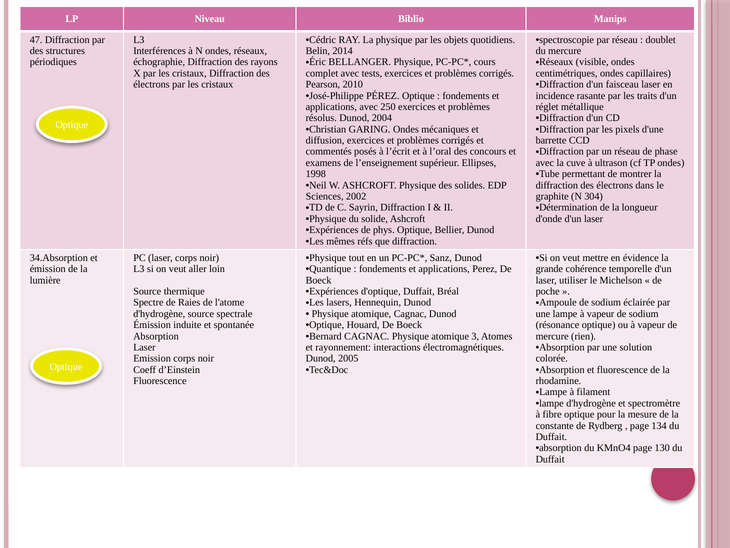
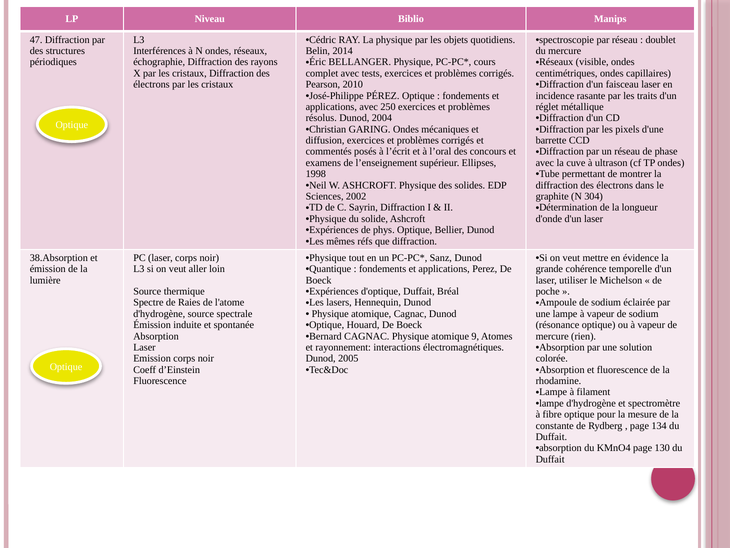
34.Absorption: 34.Absorption -> 38.Absorption (59, 258)
3: 3 -> 9 (475, 336)
